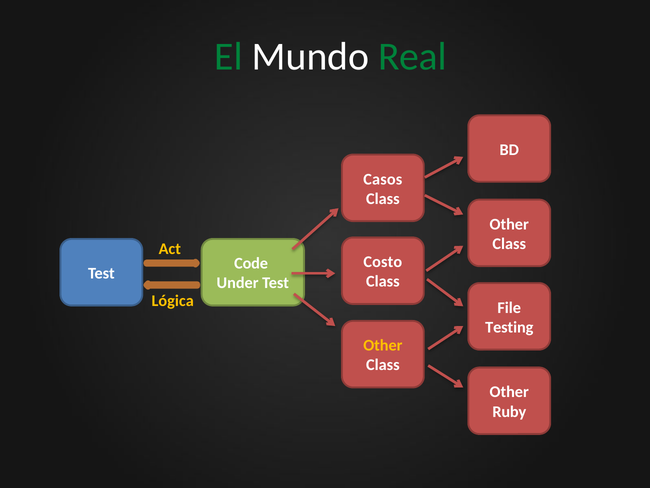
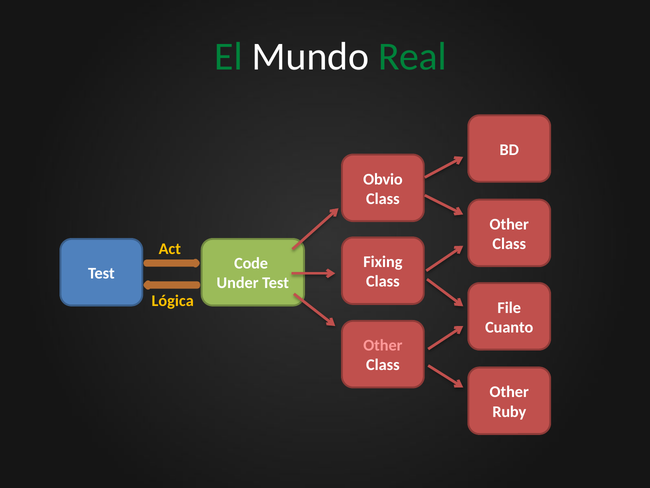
Casos: Casos -> Obvio (383, 179)
Costo: Costo -> Fixing (383, 262)
Testing: Testing -> Cuanto (509, 327)
Other colour: yellow -> pink (383, 345)
